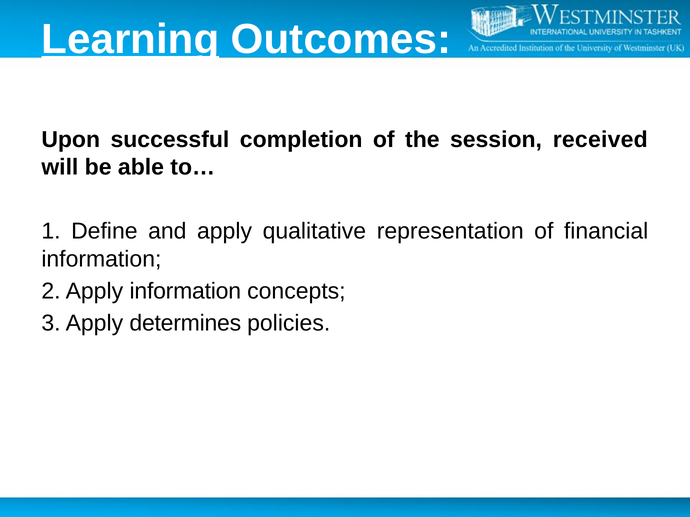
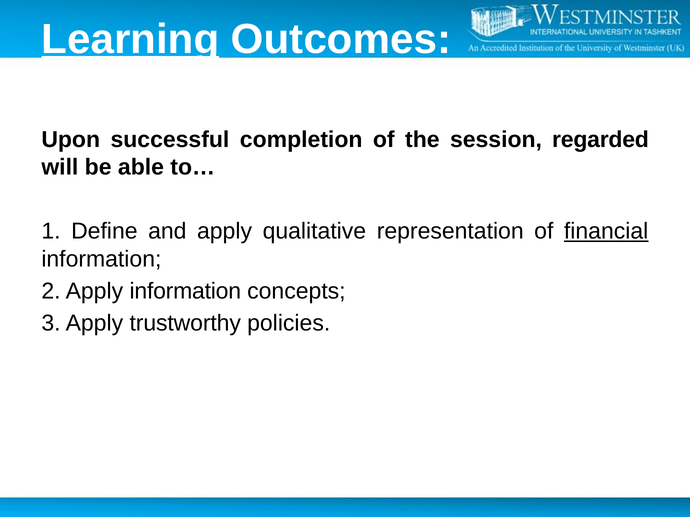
received: received -> regarded (600, 140)
financial underline: none -> present (606, 232)
determines: determines -> trustworthy (185, 324)
